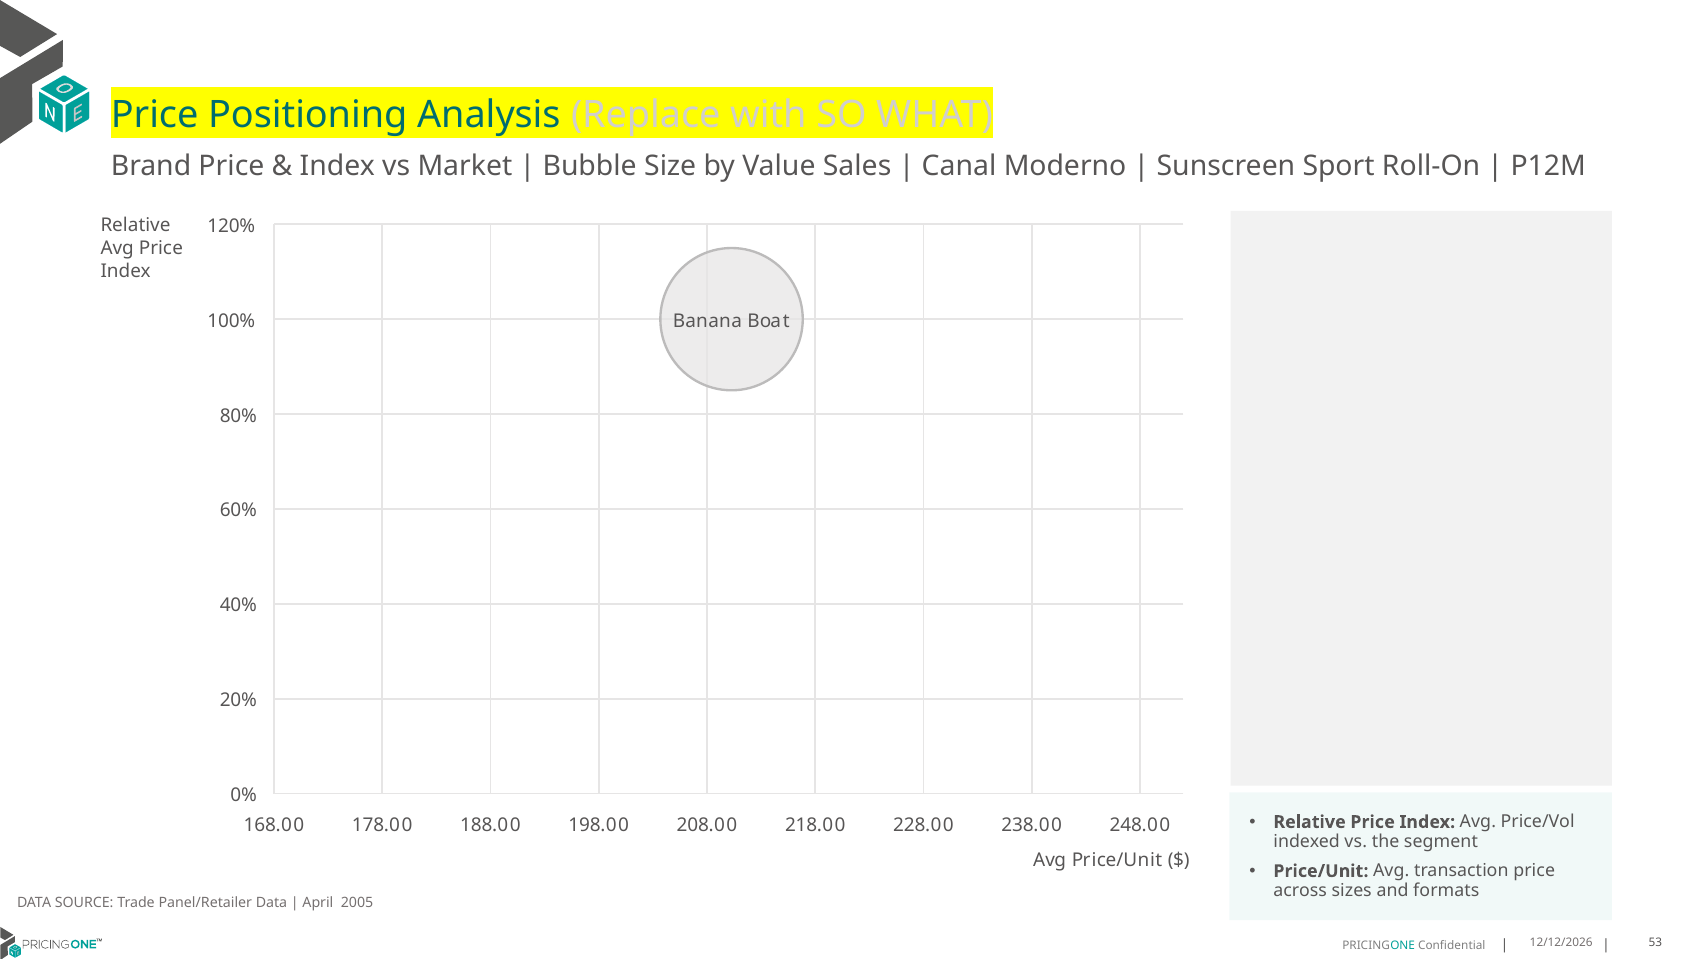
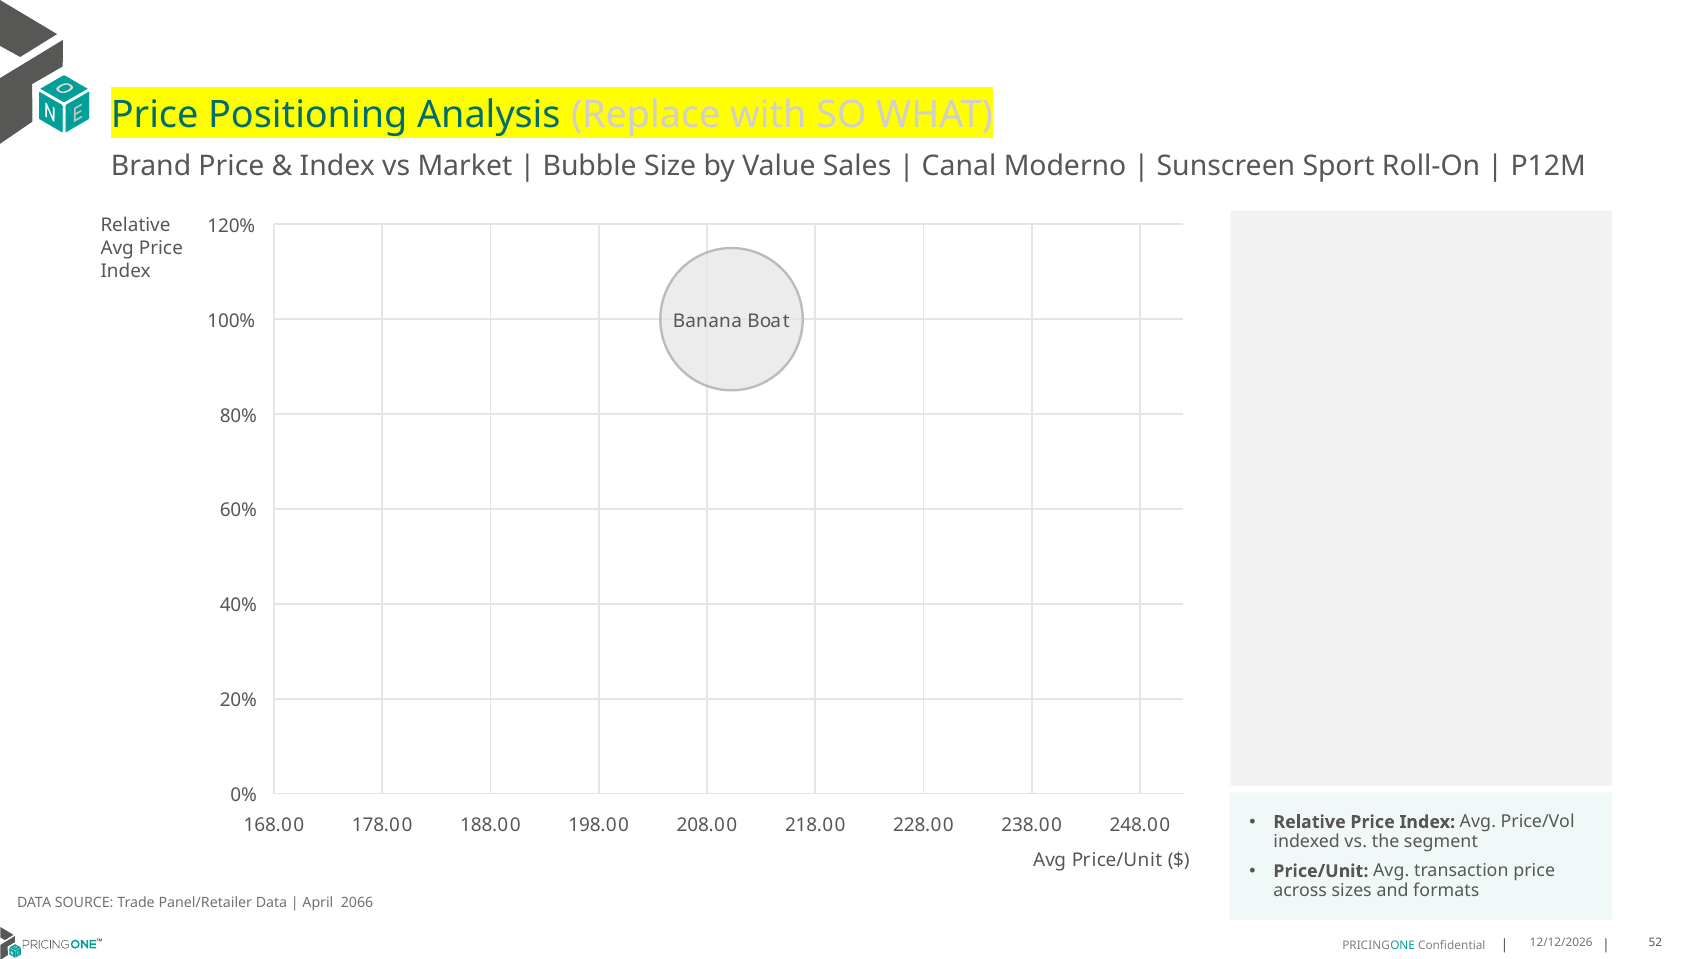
2005: 2005 -> 2066 (357, 903)
53: 53 -> 52 (1655, 942)
